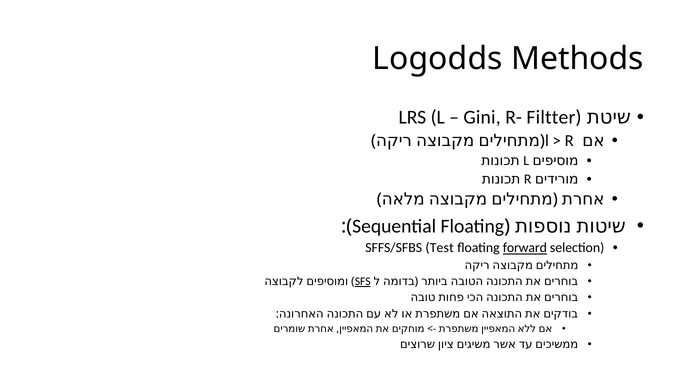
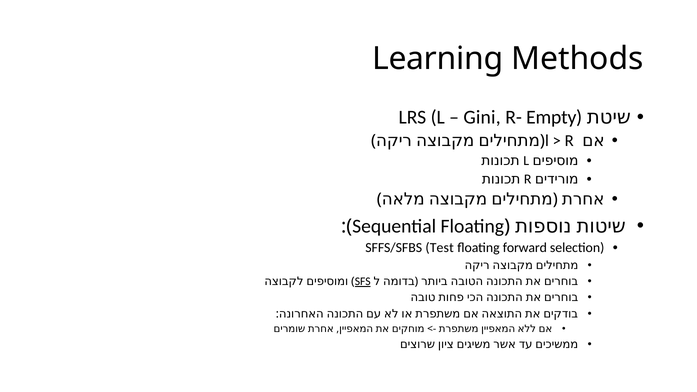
Logodds: Logodds -> Learning (438, 59)
Filtter: Filtter -> Empty (554, 117)
forward underline: present -> none (525, 248)
